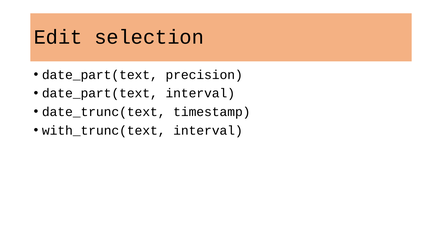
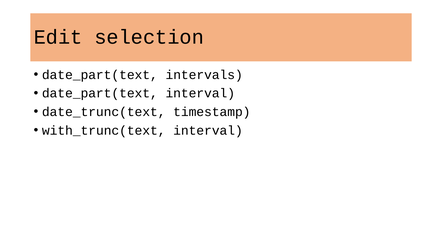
precision: precision -> intervals (204, 75)
